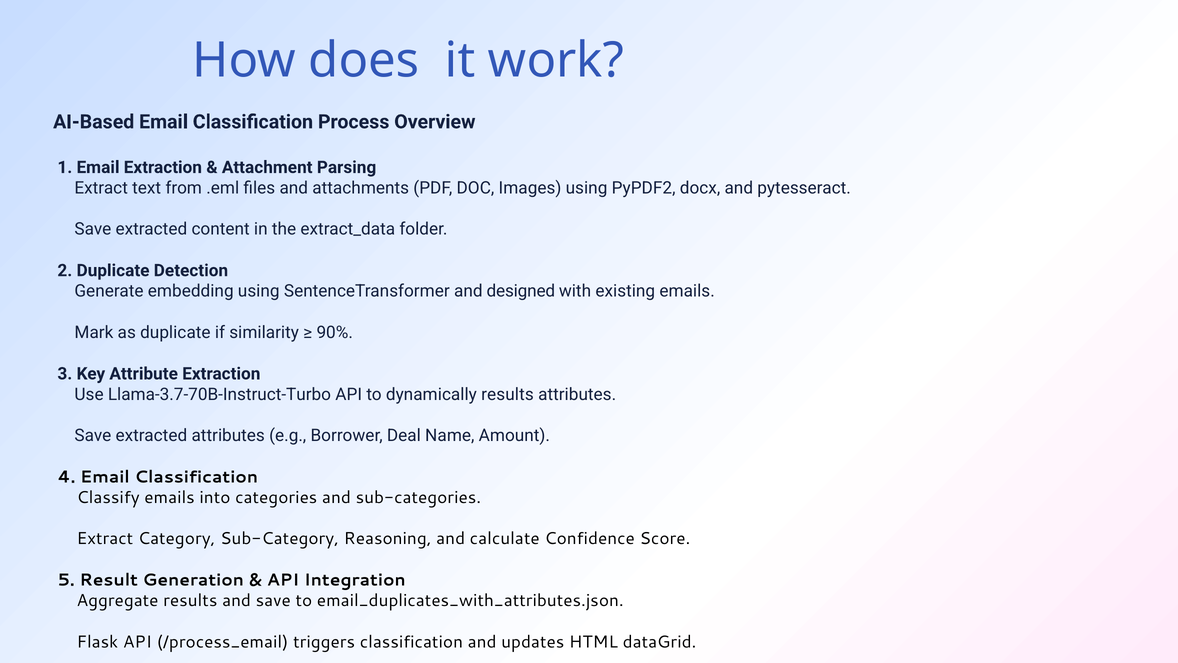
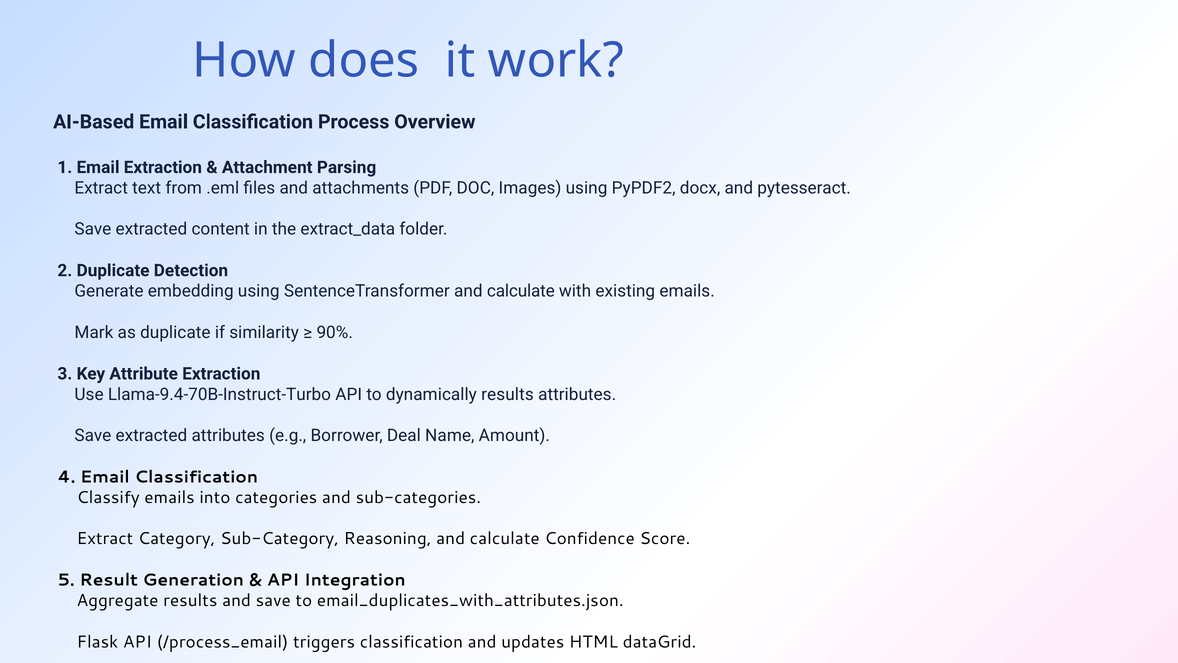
SentenceTransformer and designed: designed -> calculate (521, 291)
Llama-3.7-70B-Instruct-Turbo: Llama-3.7-70B-Instruct-Turbo -> Llama-9.4-70B-Instruct-Turbo (219, 394)
